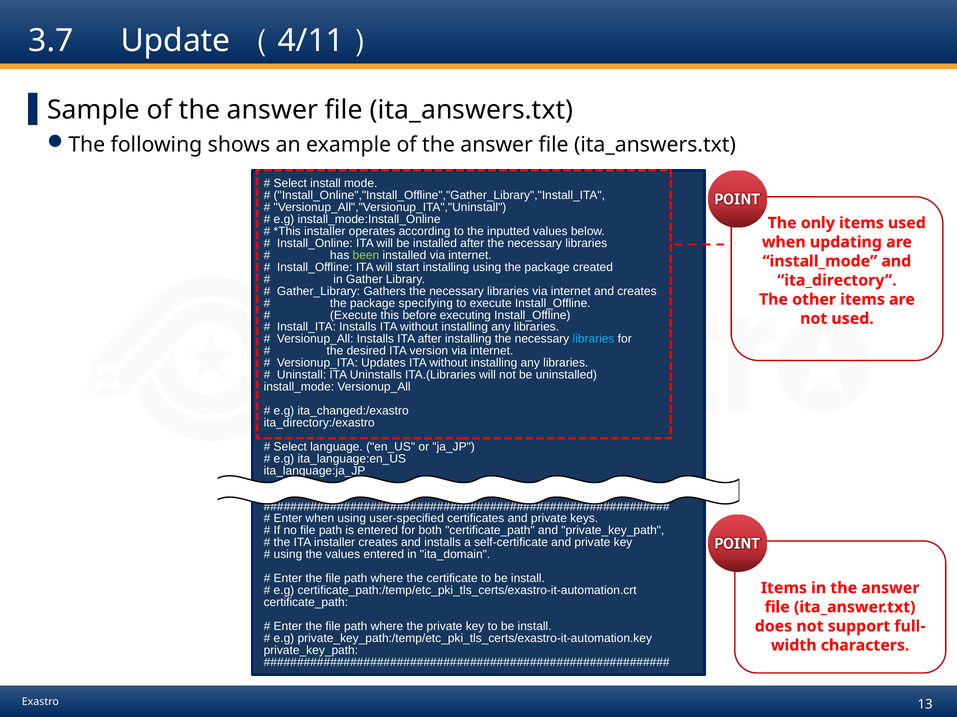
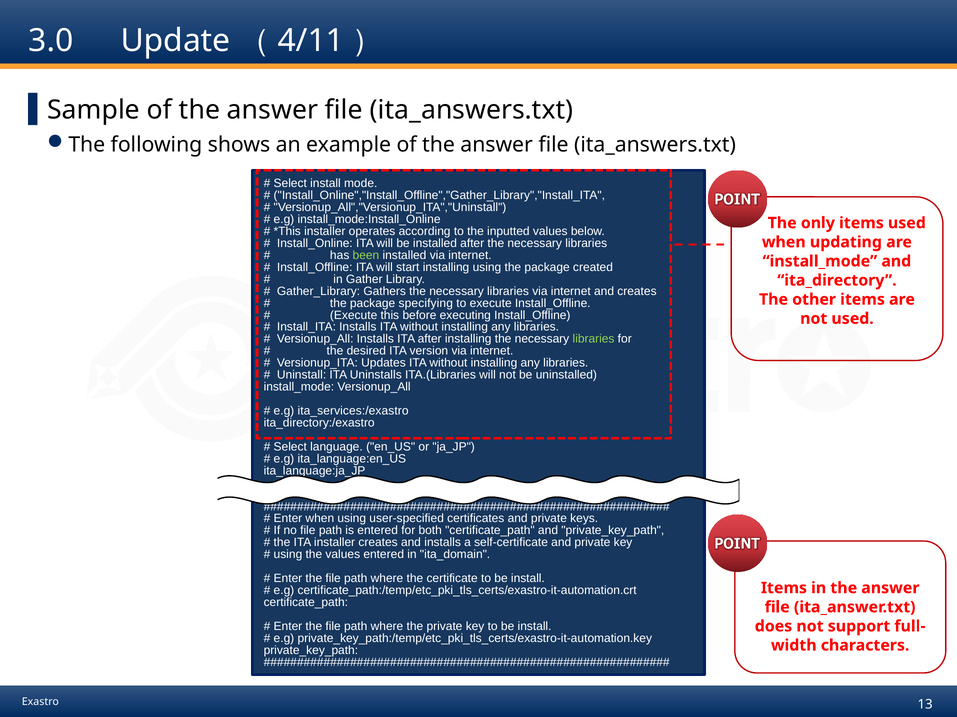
3.7: 3.7 -> 3.0 (51, 41)
libraries colour: light blue -> light green (594, 339)
ita_changed:/exastro: ita_changed:/exastro -> ita_services:/exastro (353, 411)
